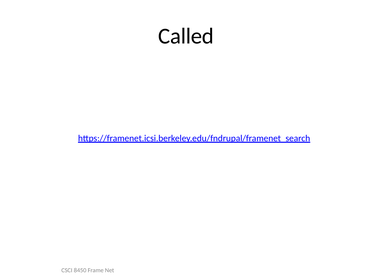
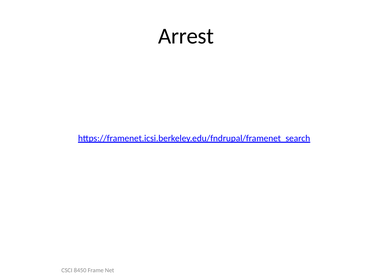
Called: Called -> Arrest (186, 36)
